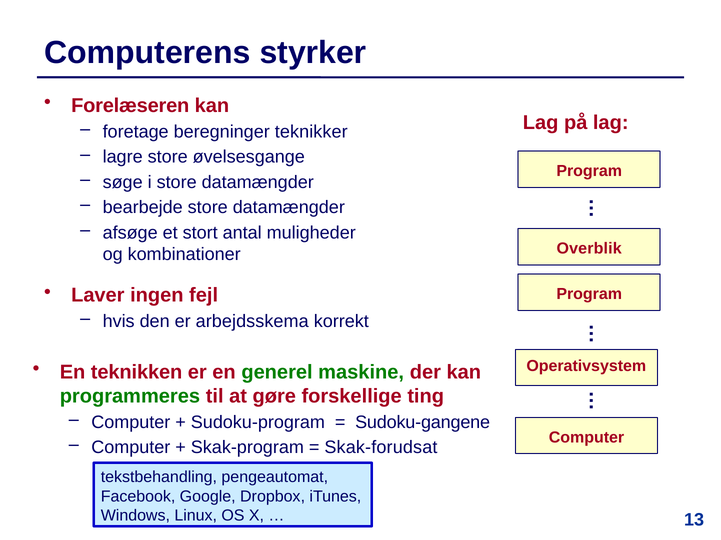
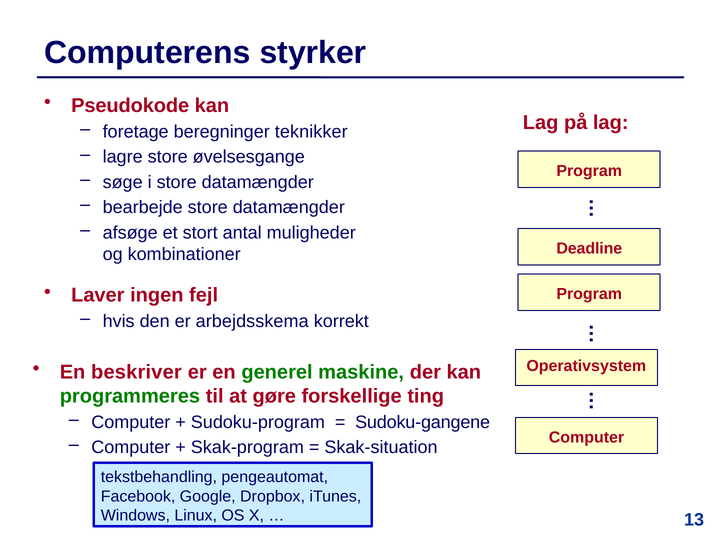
Forelæseren: Forelæseren -> Pseudokode (130, 106)
Overblik: Overblik -> Deadline (589, 249)
teknikken: teknikken -> beskriver (136, 373)
Skak-forudsat: Skak-forudsat -> Skak-situation (381, 448)
